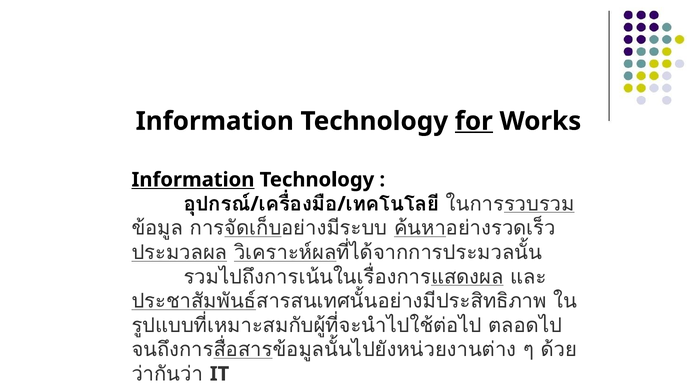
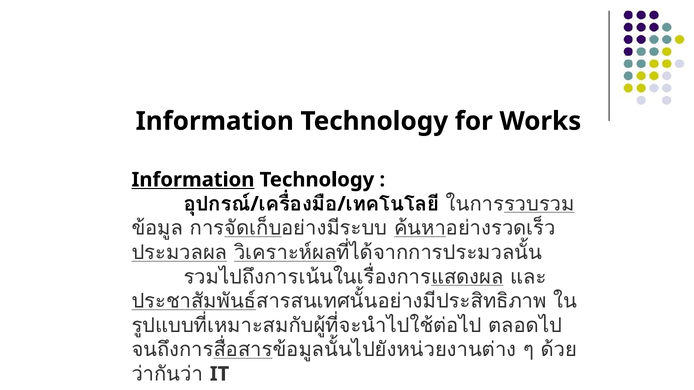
for underline: present -> none (474, 121)
